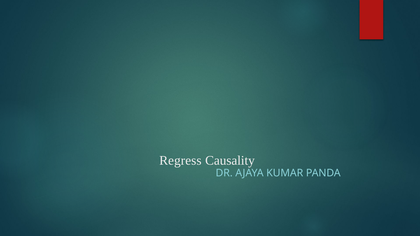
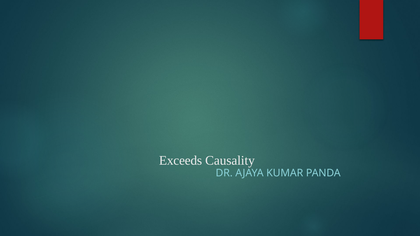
Regress: Regress -> Exceeds (181, 161)
